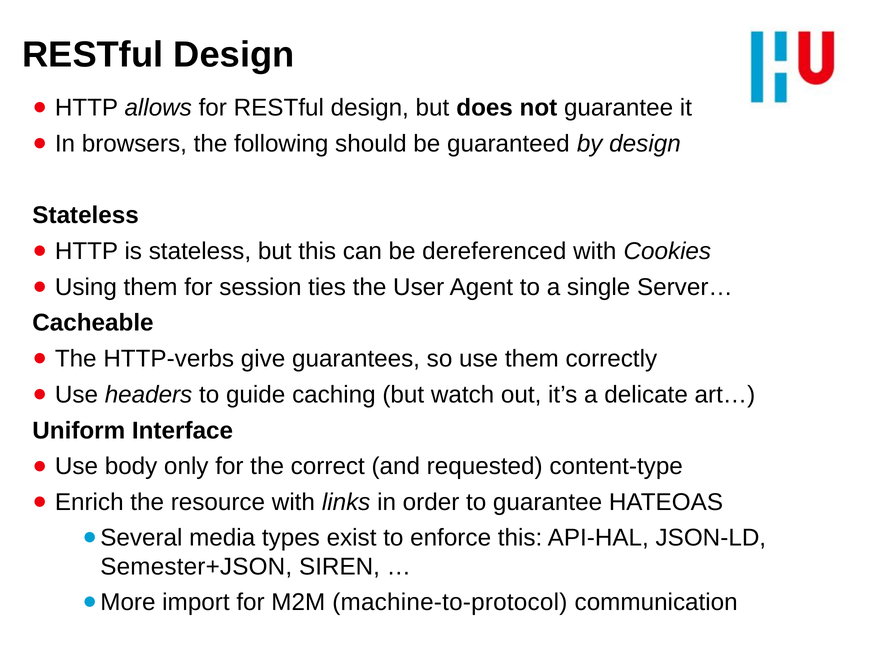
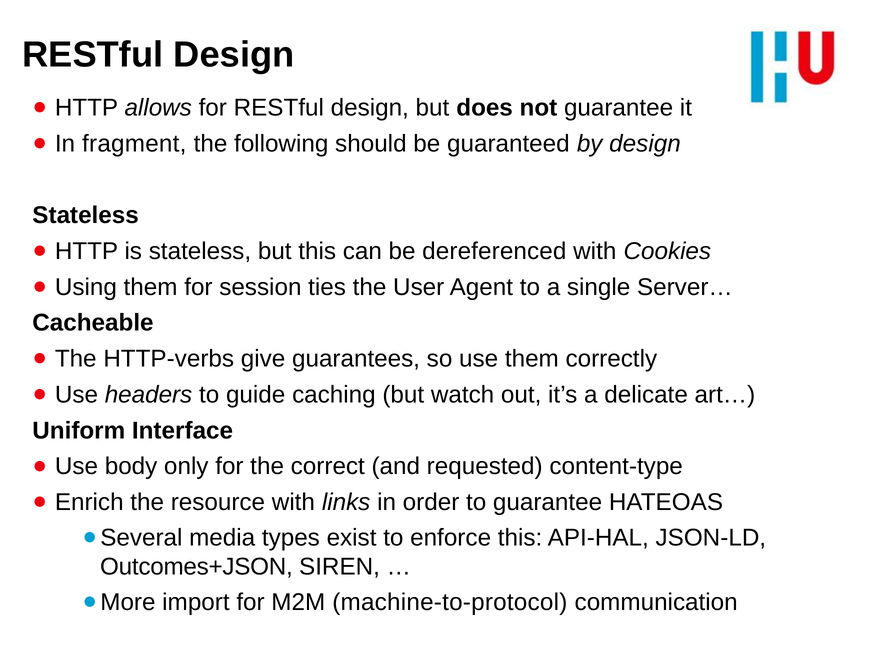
browsers: browsers -> fragment (134, 144)
Semester+JSON: Semester+JSON -> Outcomes+JSON (196, 567)
